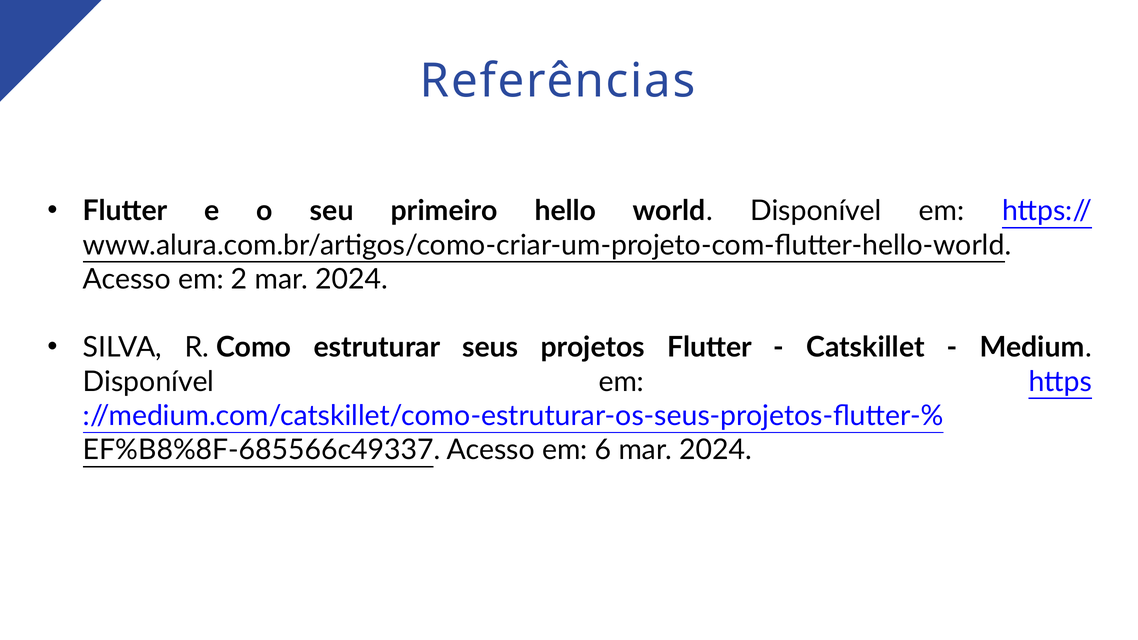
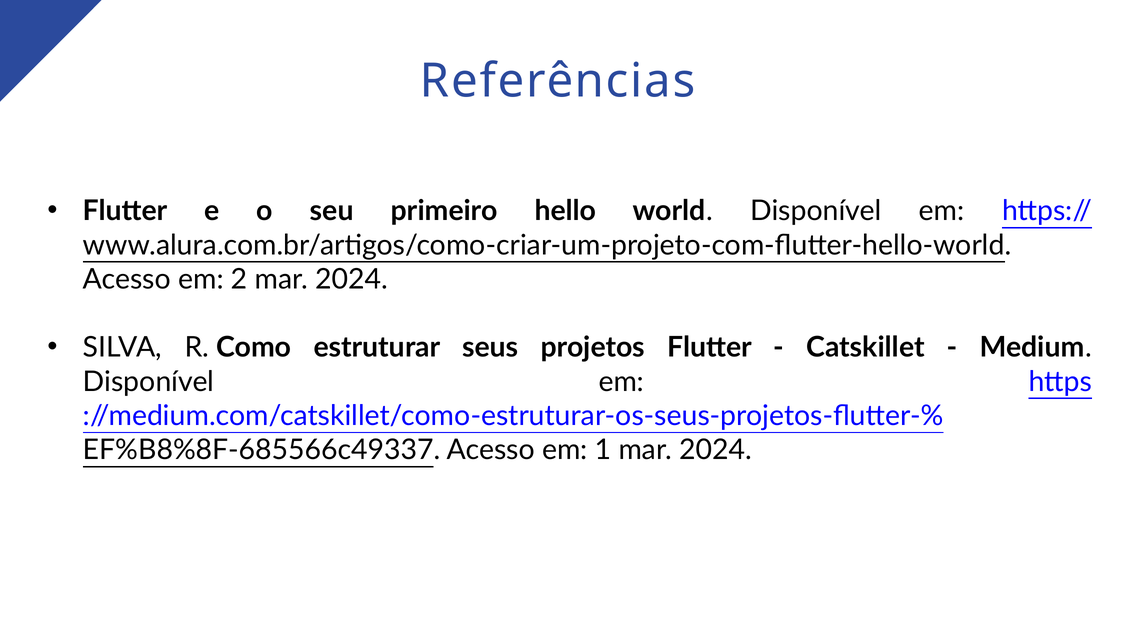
6: 6 -> 1 (603, 450)
